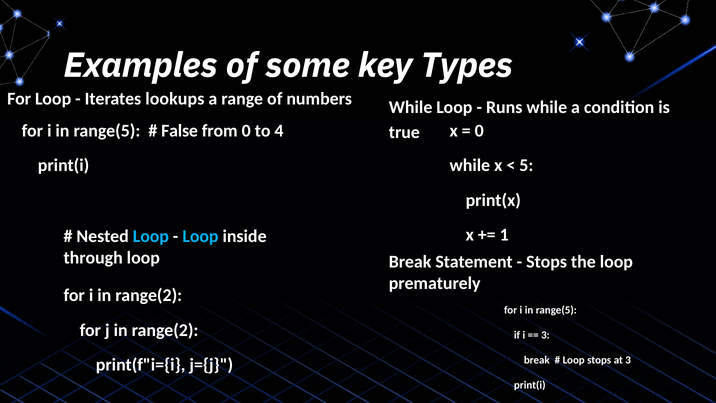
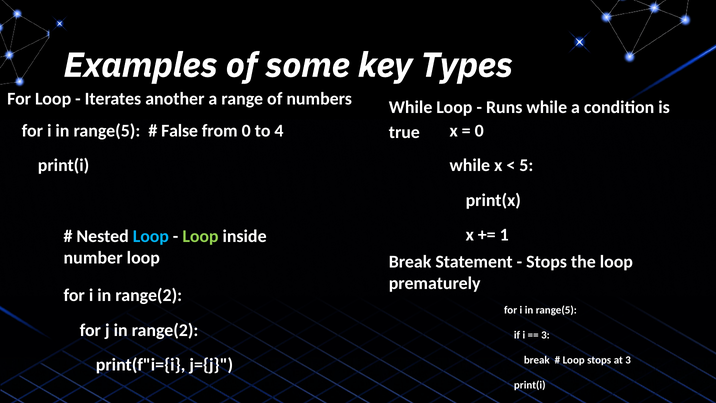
lookups: lookups -> another (175, 99)
Loop colour: light blue -> light green (200, 236)
through: through -> number (93, 258)
